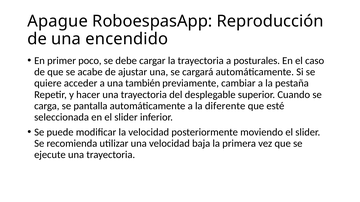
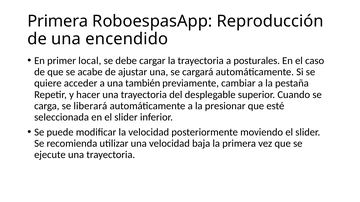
Apague: Apague -> Primera (58, 21)
poco: poco -> local (90, 61)
pantalla: pantalla -> liberará (90, 106)
diferente: diferente -> presionar (225, 106)
